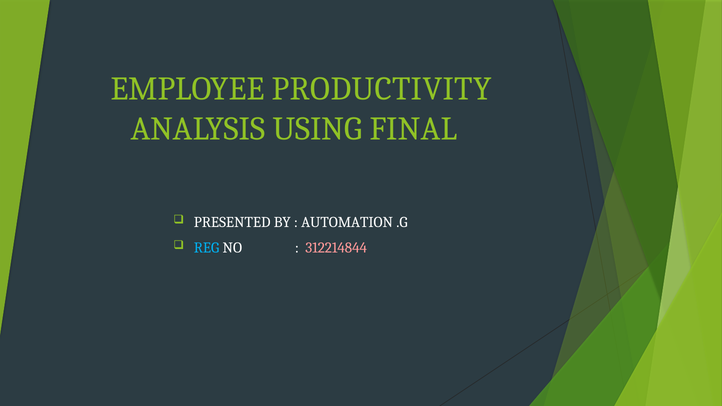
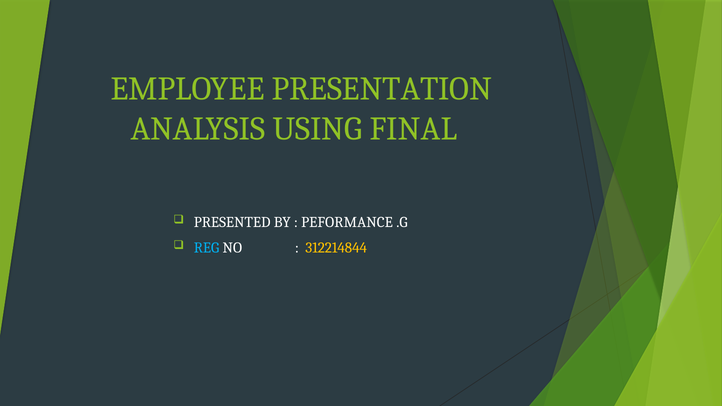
PRODUCTIVITY: PRODUCTIVITY -> PRESENTATION (382, 89)
AUTOMATION: AUTOMATION -> PEFORMANCE (347, 222)
312214844 colour: pink -> yellow (336, 248)
